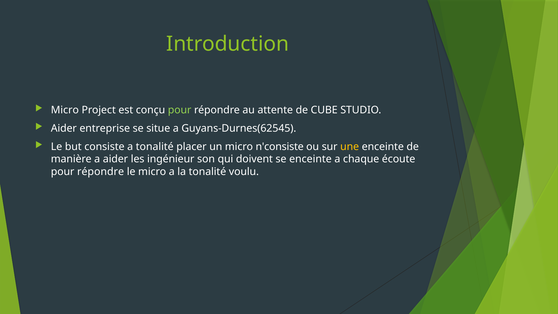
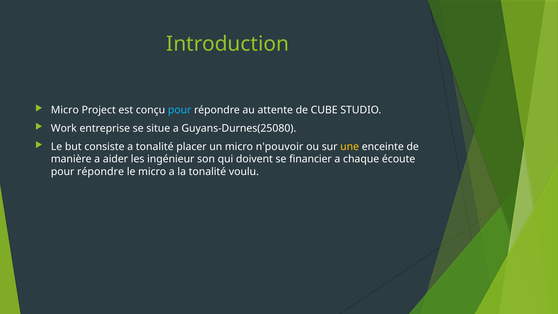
pour colour: light green -> light blue (180, 110)
Aider: Aider -> Work (64, 128)
Guyans-Durnes(62545: Guyans-Durnes(62545 -> Guyans-Durnes(25080 (239, 128)
n'consiste: n'consiste -> n'pouvoir (280, 147)
se enceinte: enceinte -> financier (310, 159)
